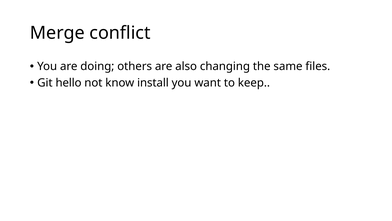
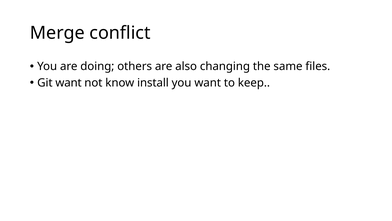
Git hello: hello -> want (69, 83)
